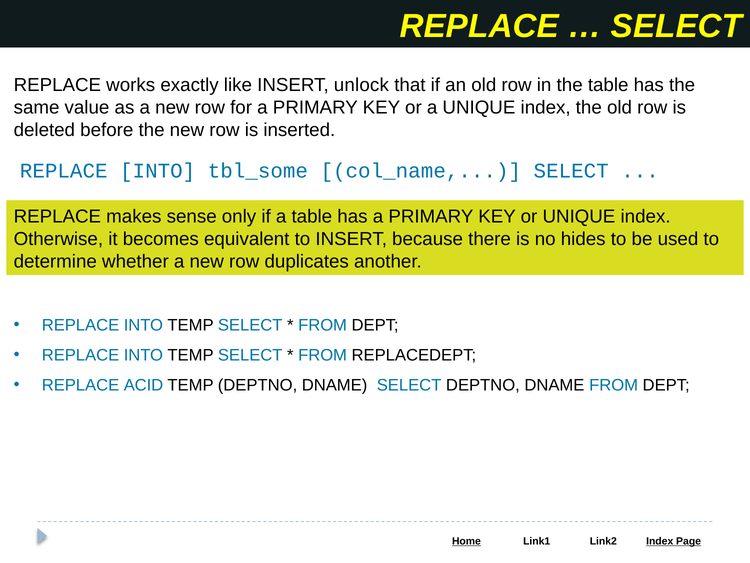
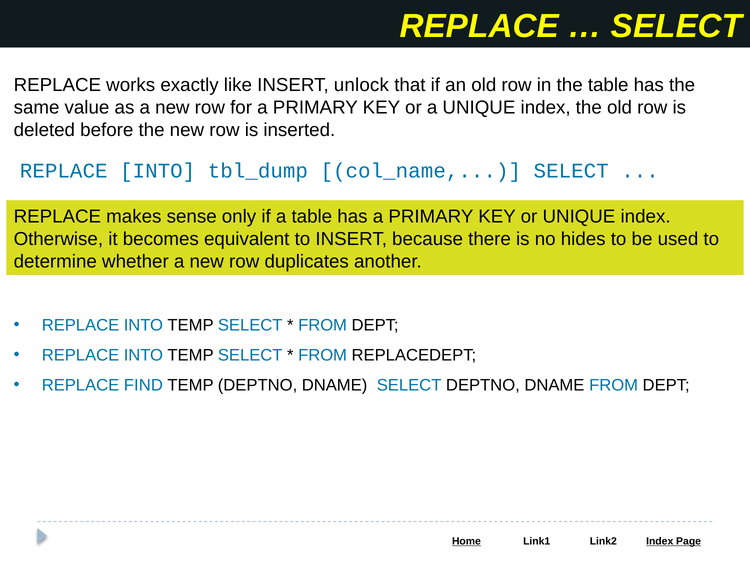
tbl_some: tbl_some -> tbl_dump (258, 171)
ACID: ACID -> FIND (143, 385)
